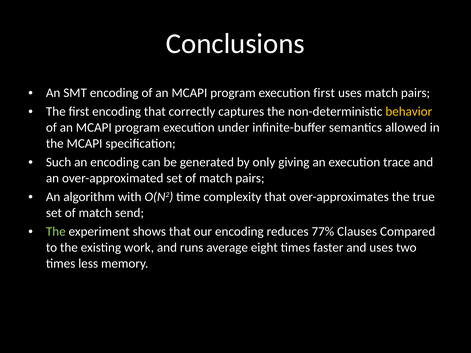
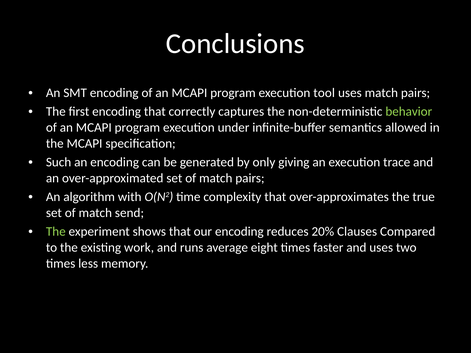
execution first: first -> tool (324, 93)
behavior colour: yellow -> light green (409, 112)
77%: 77% -> 20% (323, 232)
